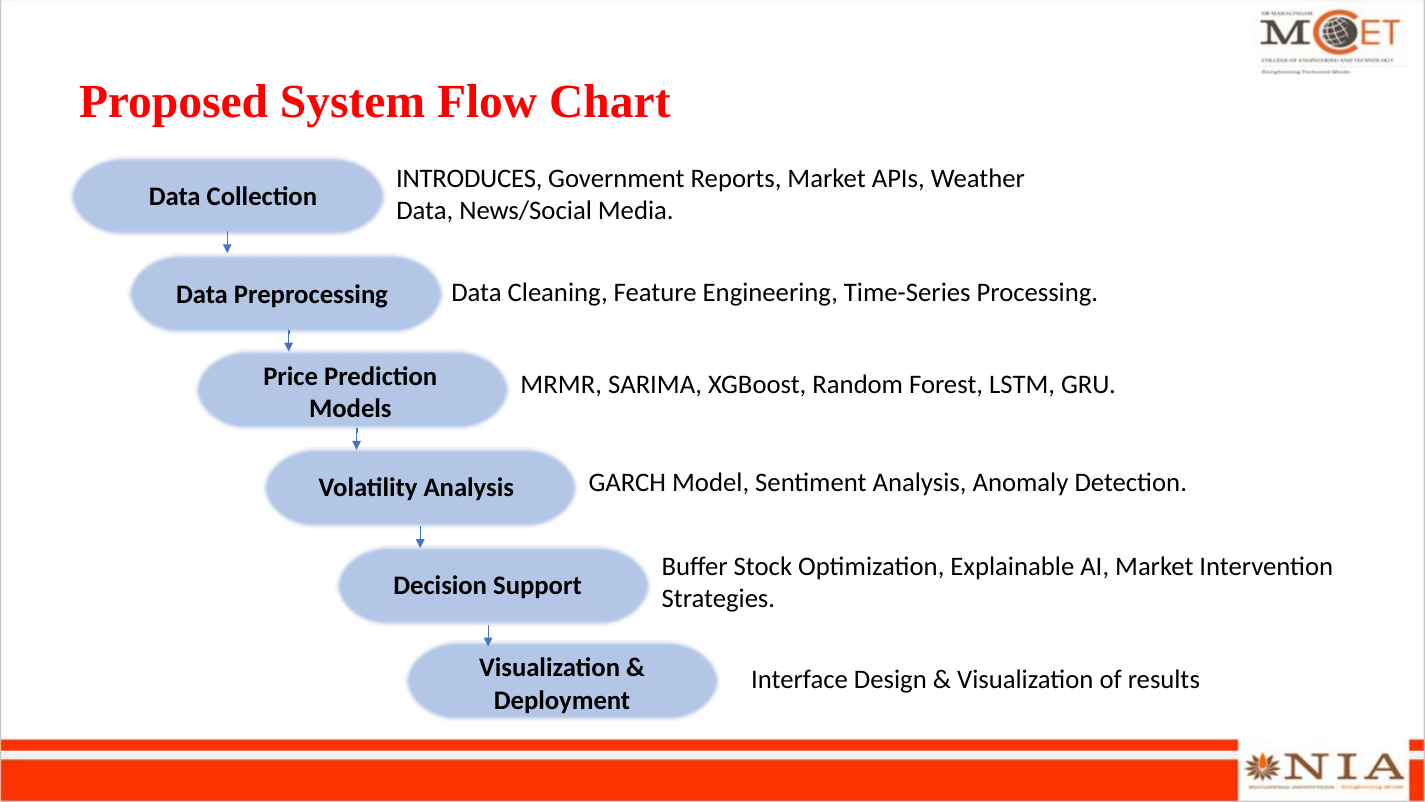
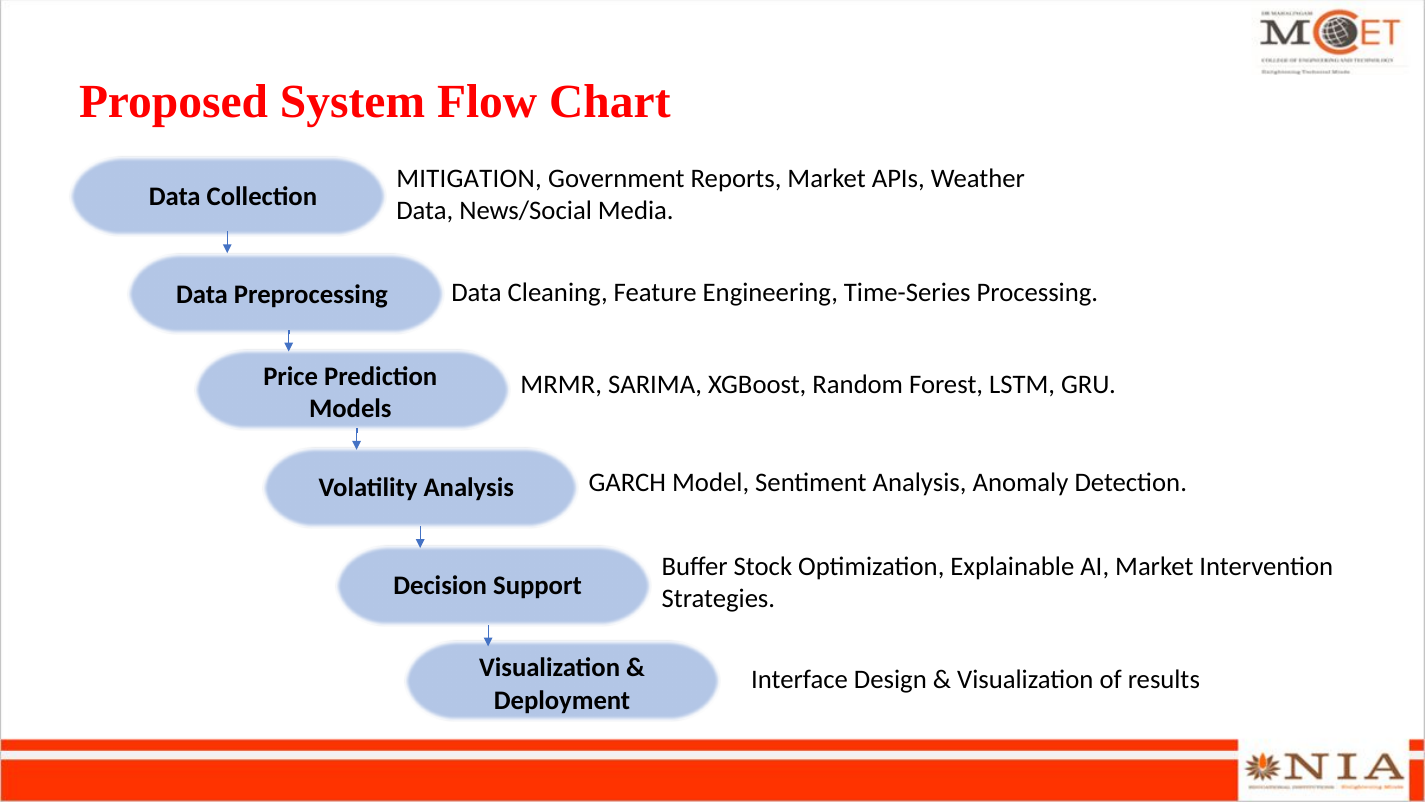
INTRODUCES: INTRODUCES -> MITIGATION (469, 179)
